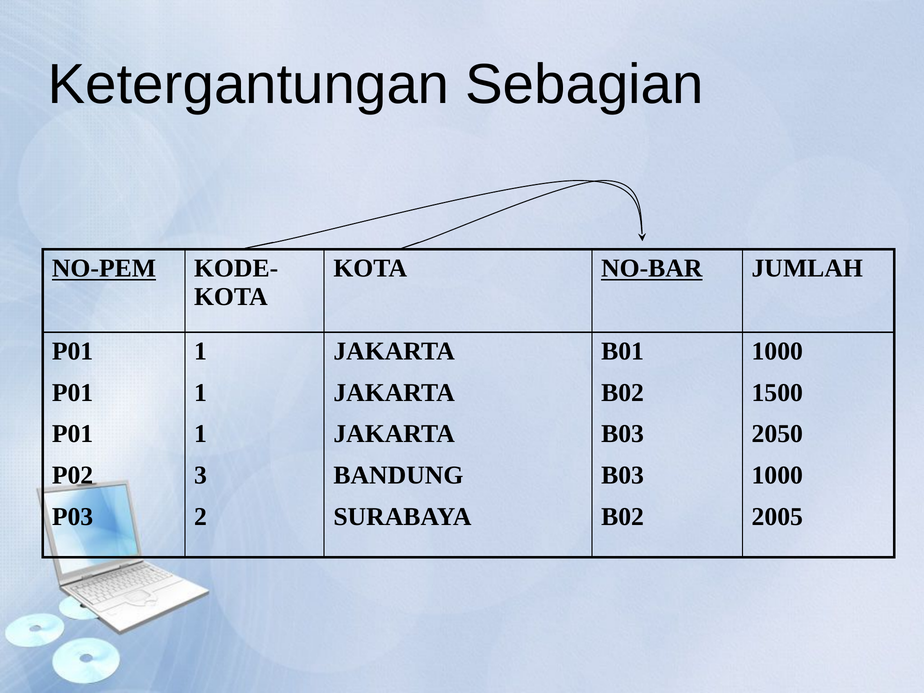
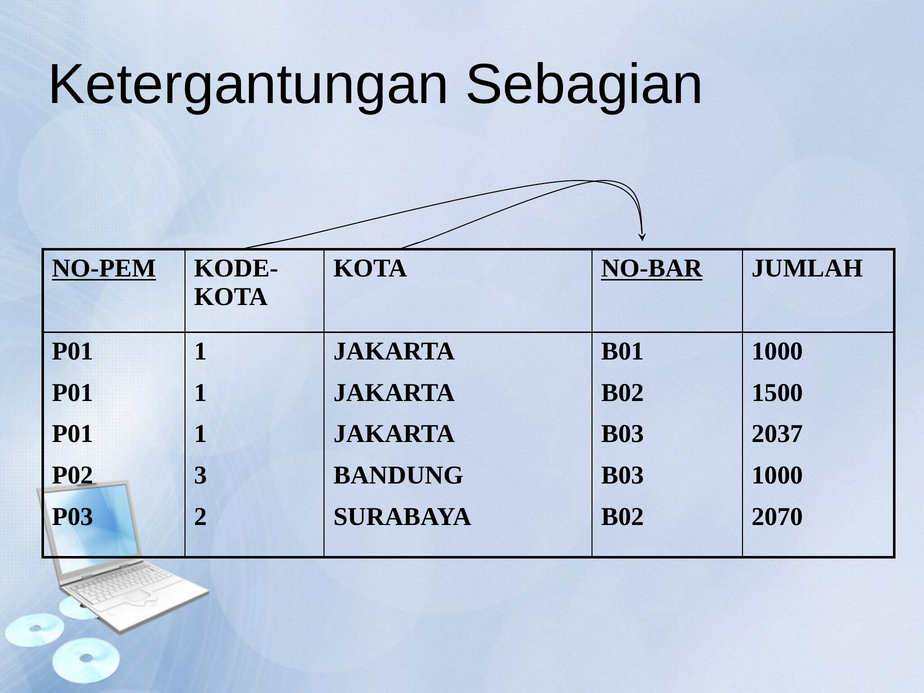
2050: 2050 -> 2037 (777, 434)
2005: 2005 -> 2070 (777, 517)
